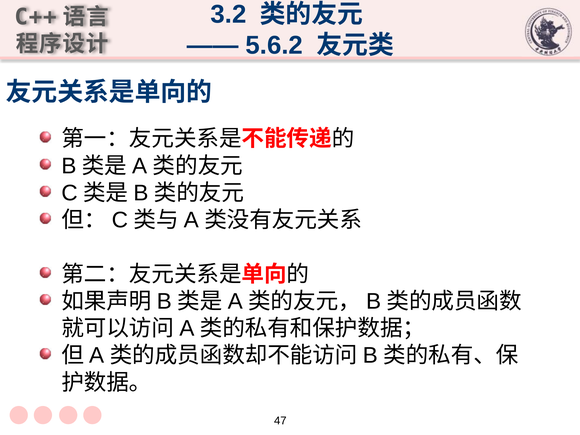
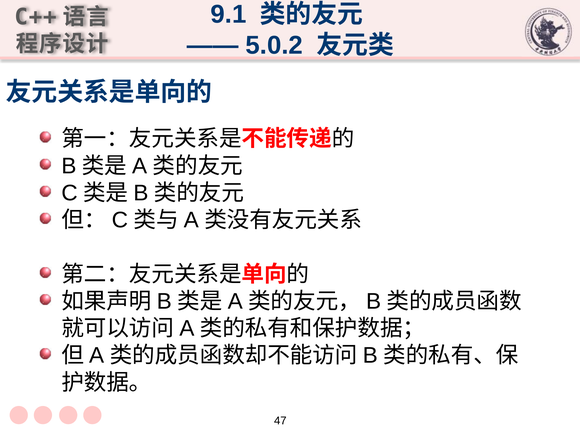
3.2: 3.2 -> 9.1 (228, 14)
5.6.2: 5.6.2 -> 5.0.2 (274, 45)
